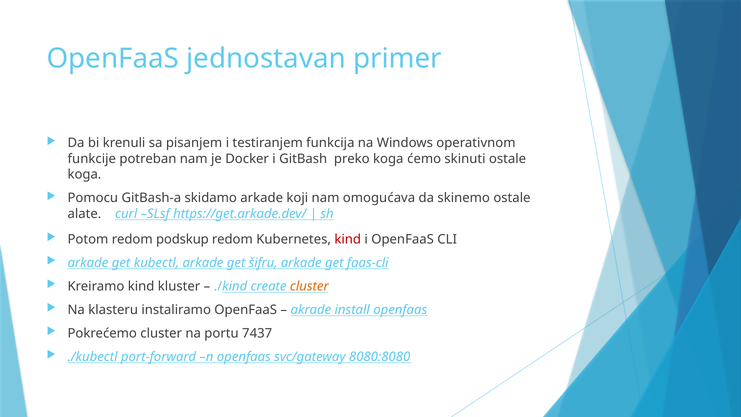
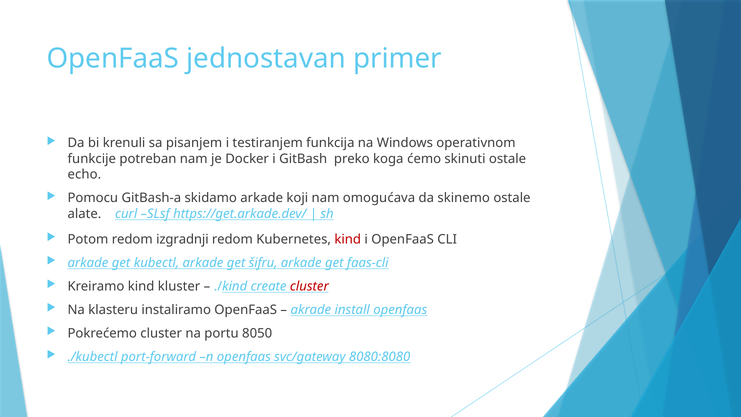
koga: koga -> echo (84, 174)
podskup: podskup -> izgradnji (182, 239)
cluster colour: orange -> red (309, 286)
7437: 7437 -> 8050 (257, 333)
